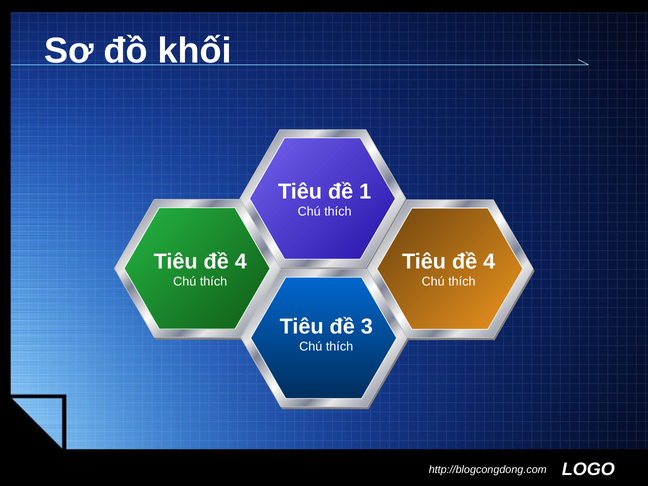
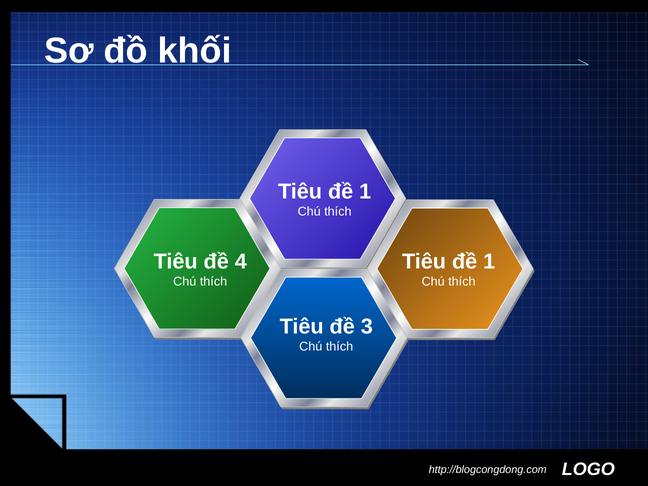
4: 4 -> 1 (489, 262)
